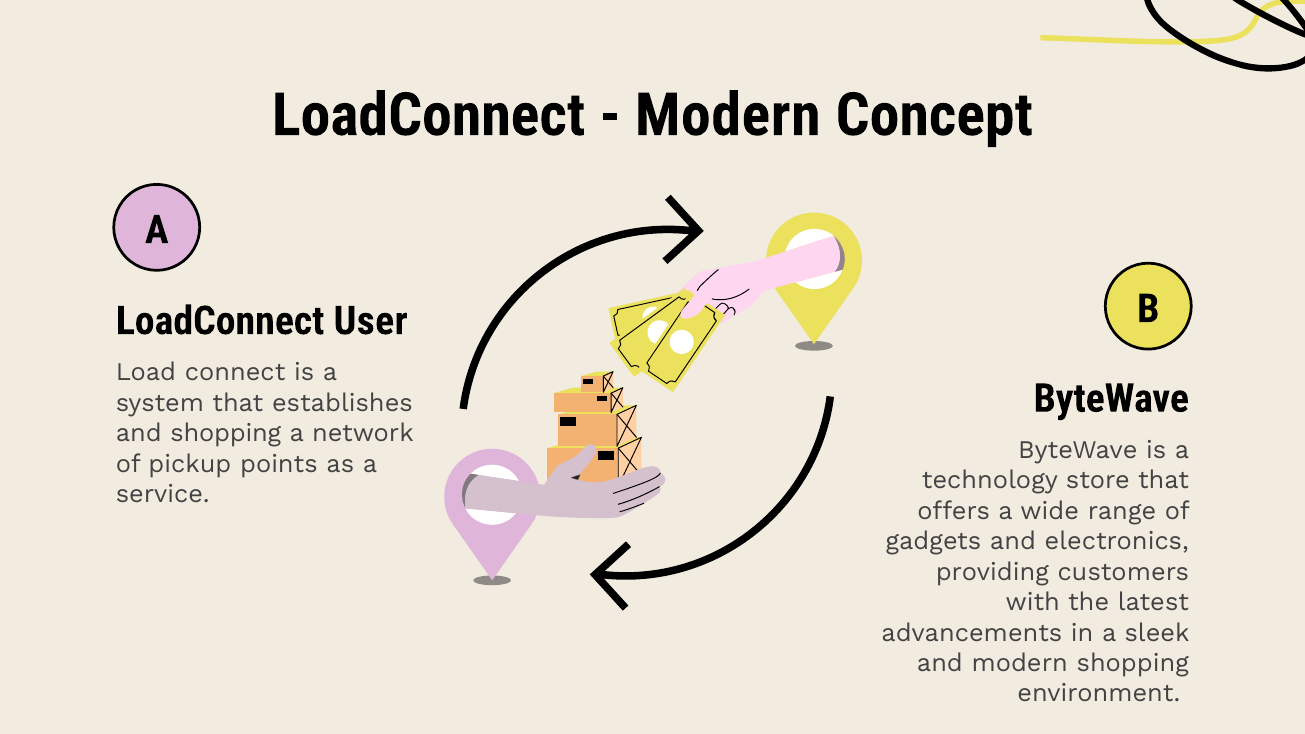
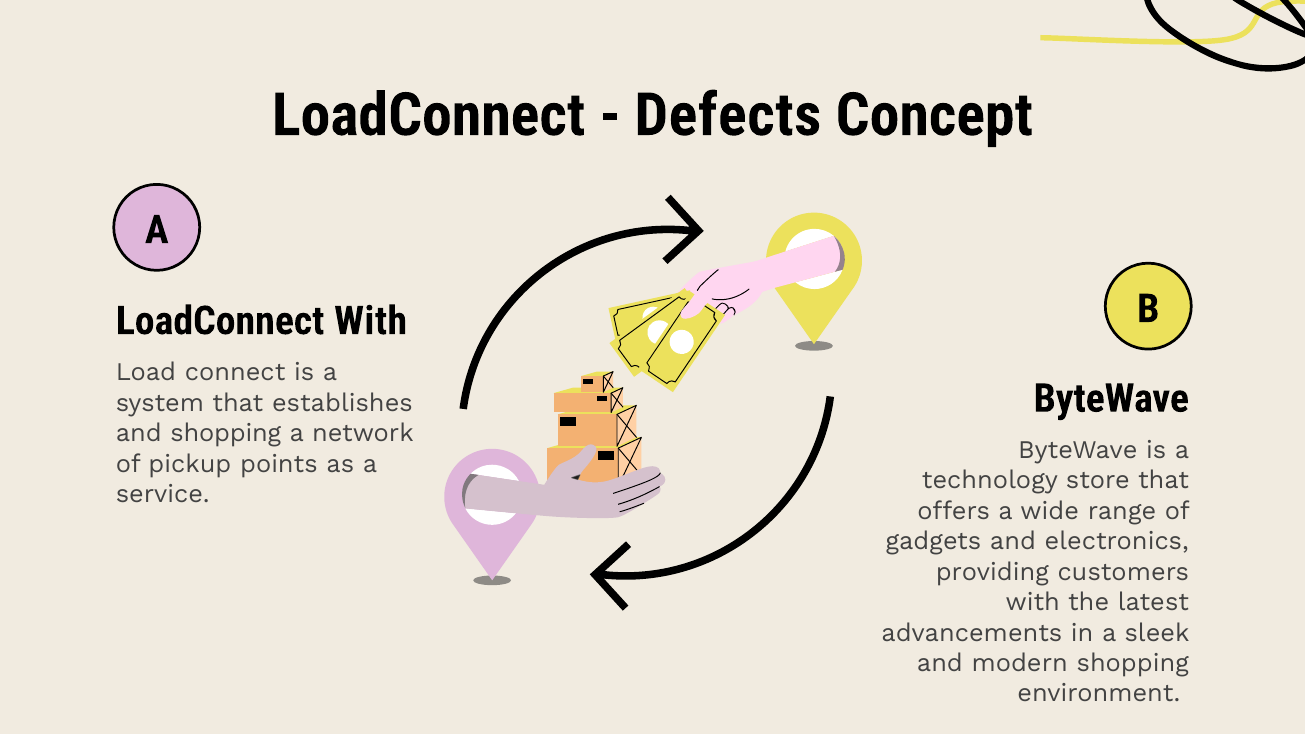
Modern: Modern -> Defects (728, 115)
LoadConnect User: User -> With (371, 321)
